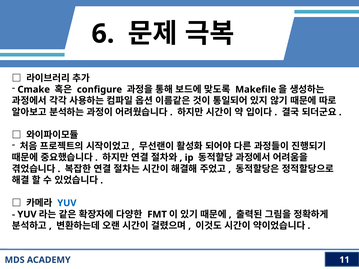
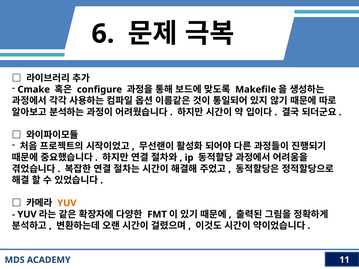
YUV colour: blue -> orange (67, 203)
